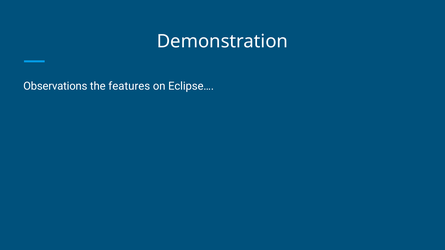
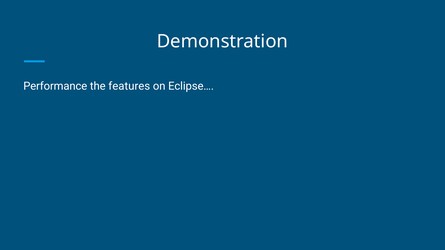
Observations: Observations -> Performance (55, 86)
